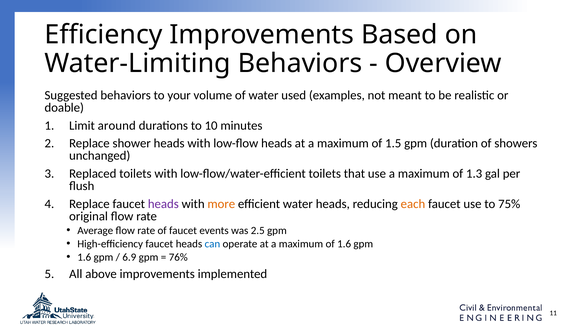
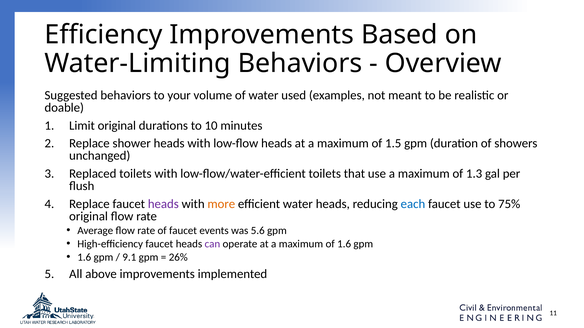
Limit around: around -> original (117, 126)
each colour: orange -> blue (413, 204)
2.5: 2.5 -> 5.6 (258, 231)
can colour: blue -> purple (212, 244)
6.9: 6.9 -> 9.1 (129, 258)
76%: 76% -> 26% (178, 258)
